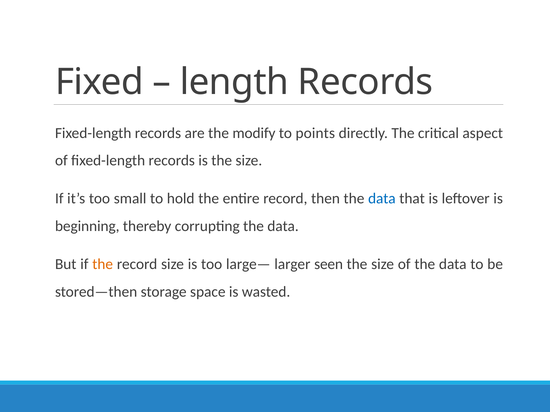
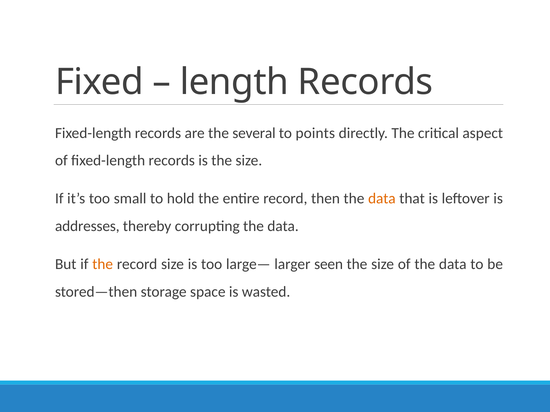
modify: modify -> several (254, 133)
data colour: blue -> orange (382, 199)
beginning: beginning -> addresses (87, 226)
